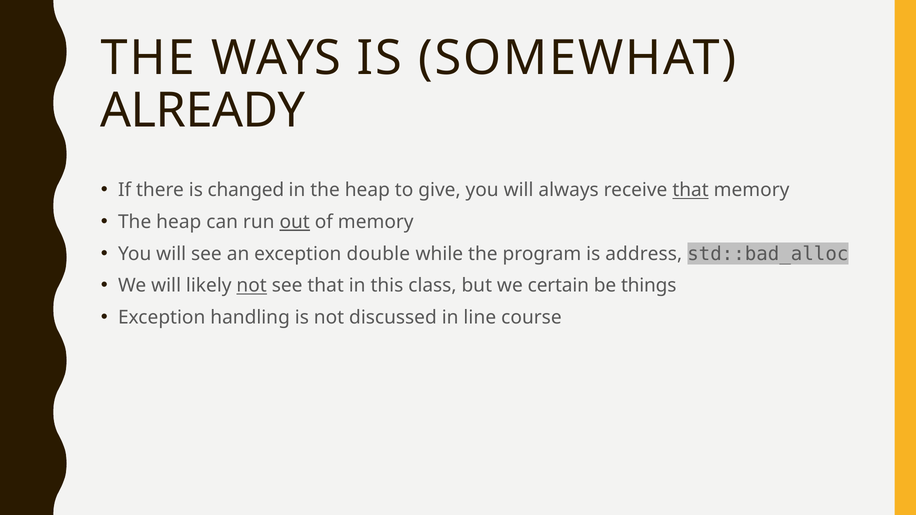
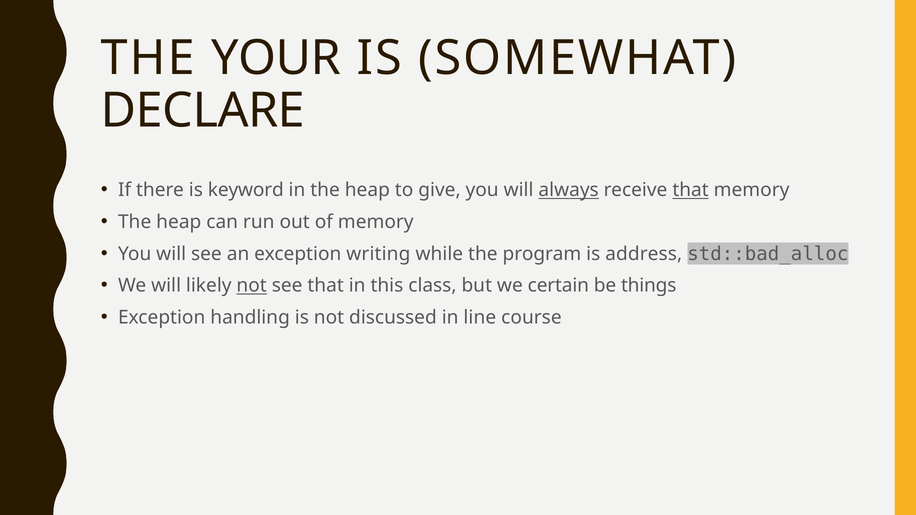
WAYS: WAYS -> YOUR (276, 58)
ALREADY: ALREADY -> DECLARE (203, 111)
changed: changed -> keyword (246, 190)
always underline: none -> present (569, 190)
out underline: present -> none (295, 222)
double: double -> writing (378, 254)
